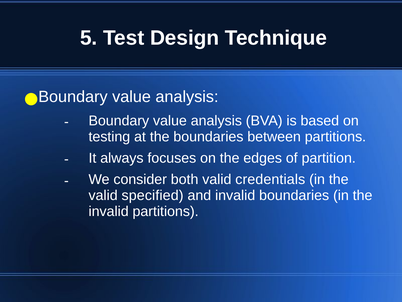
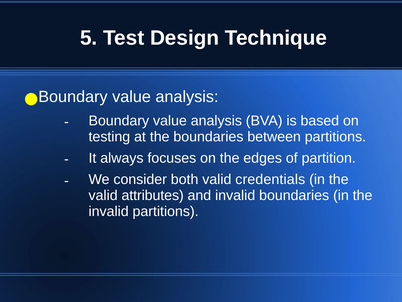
specified: specified -> attributes (153, 195)
